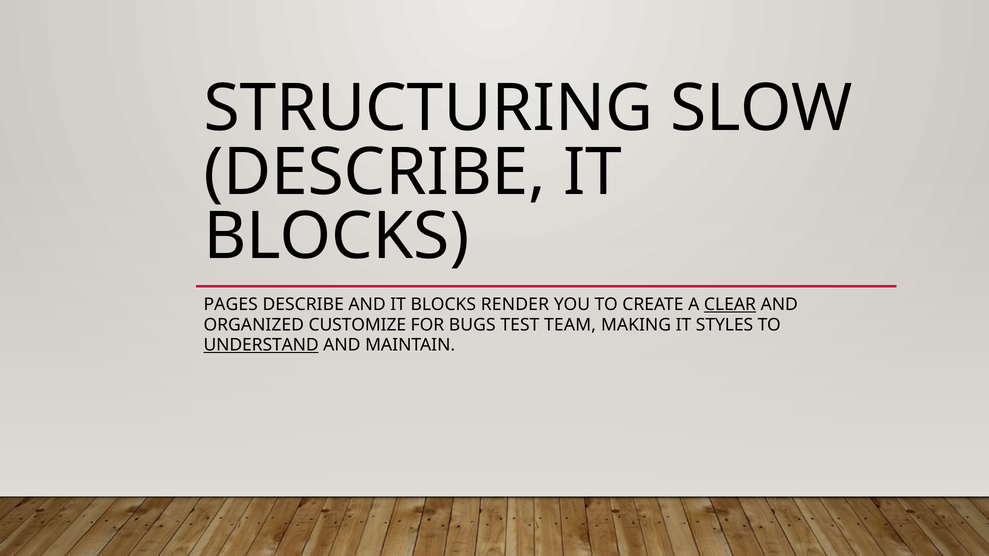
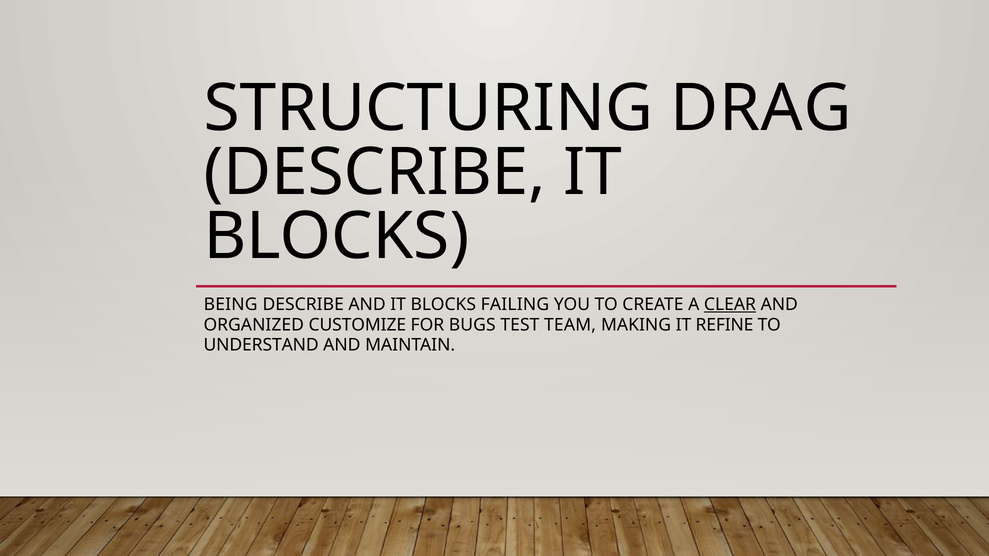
SLOW: SLOW -> DRAG (761, 108)
PAGES: PAGES -> BEING (231, 305)
RENDER: RENDER -> FAILING (515, 305)
STYLES: STYLES -> REFINE (725, 325)
UNDERSTAND underline: present -> none (261, 345)
